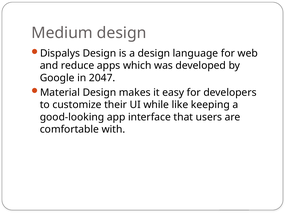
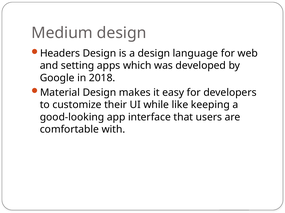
Dispalys: Dispalys -> Headers (60, 53)
reduce: reduce -> setting (78, 66)
2047: 2047 -> 2018 (102, 78)
